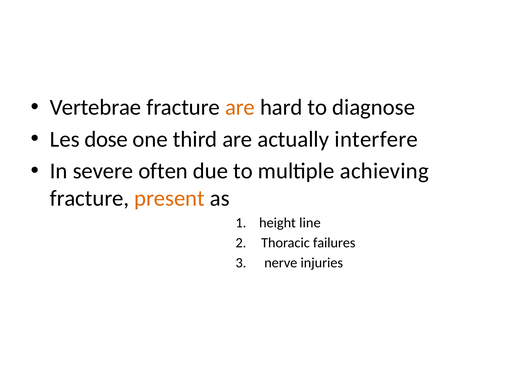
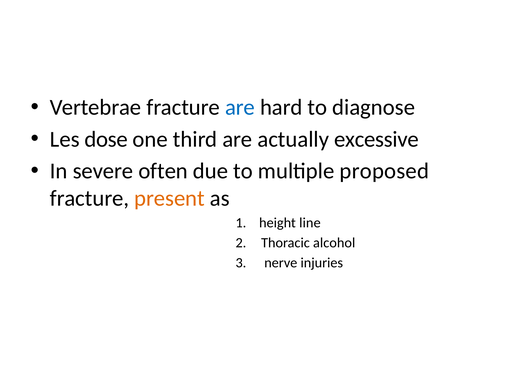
are colour: orange -> blue (240, 107)
interfere: interfere -> excessive (377, 139)
achieving: achieving -> proposed (384, 171)
failures: failures -> alcohol (334, 243)
